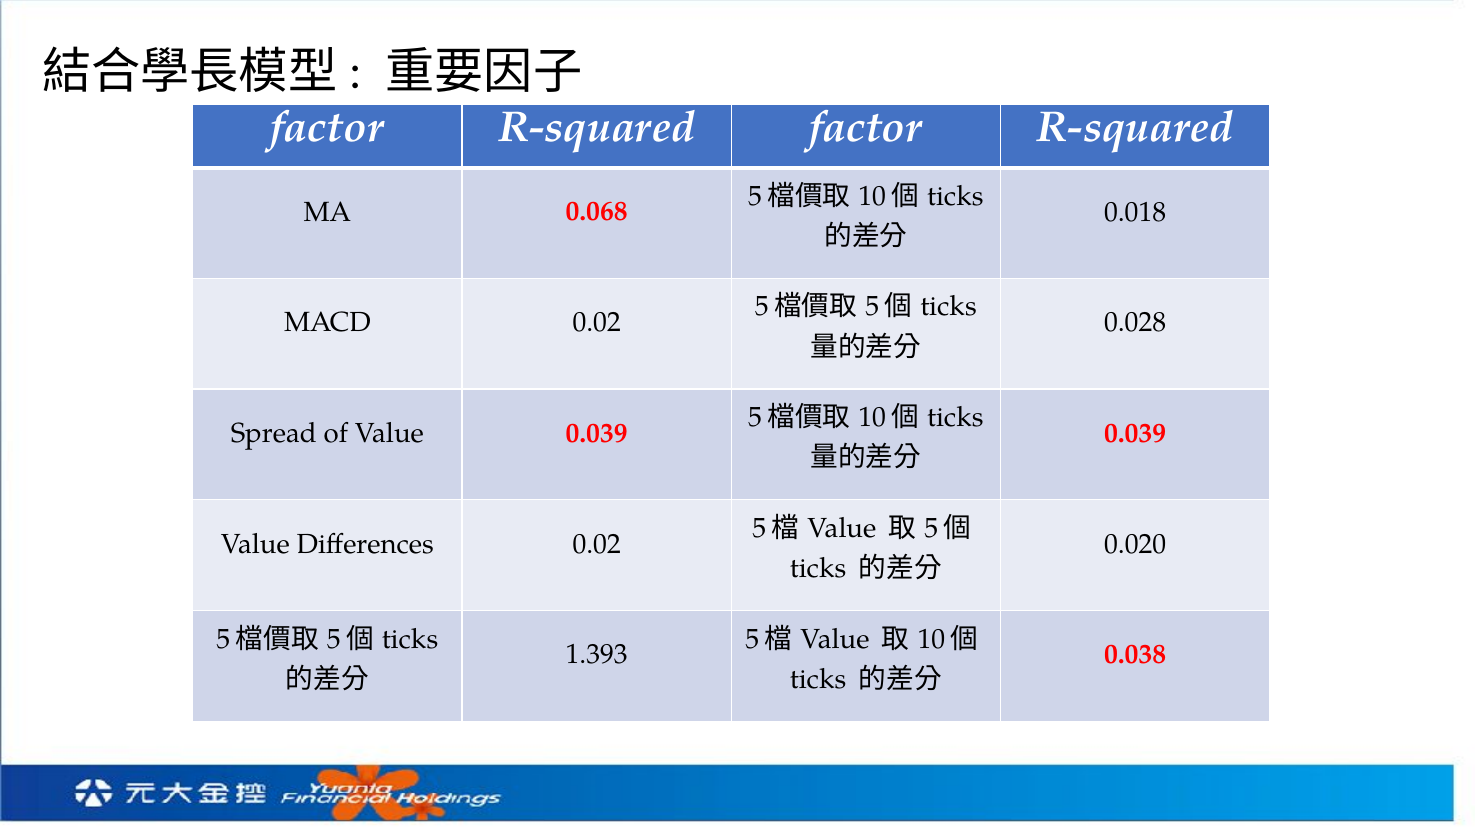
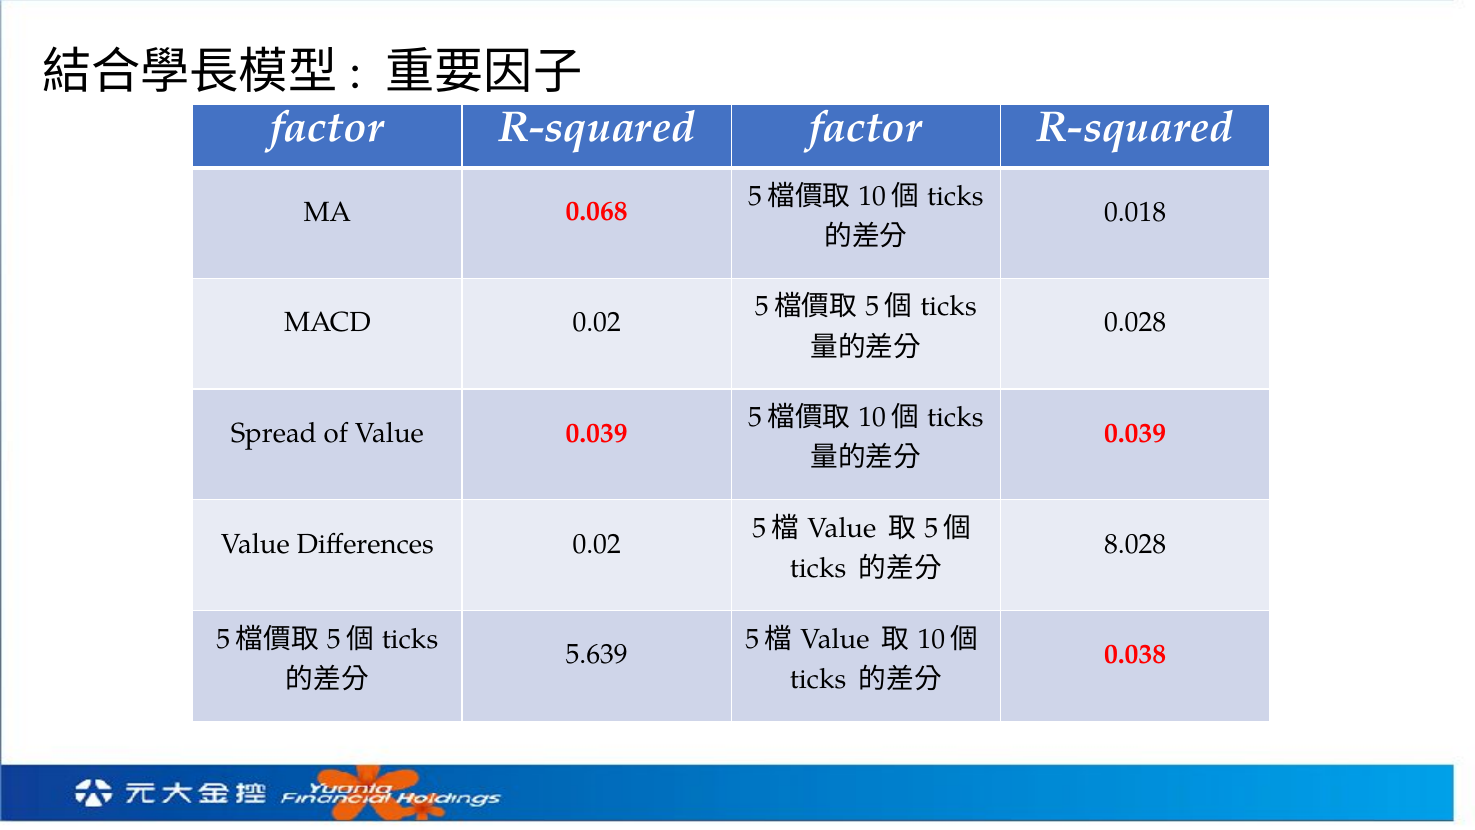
0.020: 0.020 -> 8.028 (1135, 544)
1.393: 1.393 -> 5.639 (597, 655)
